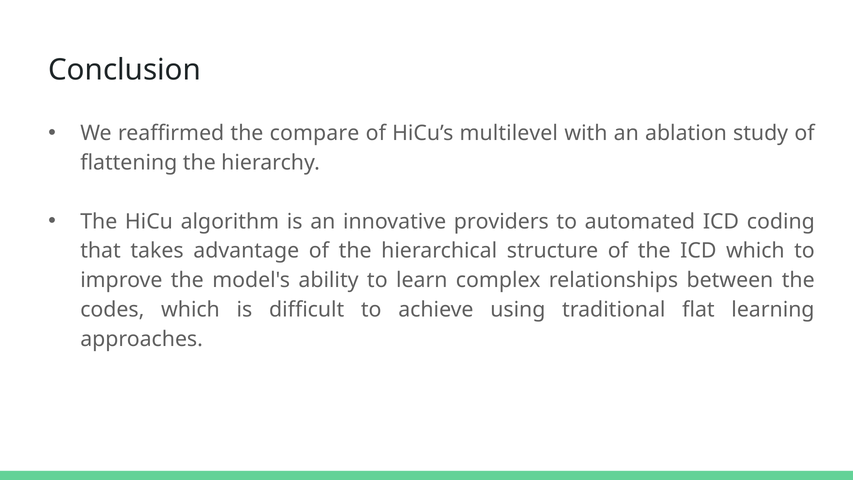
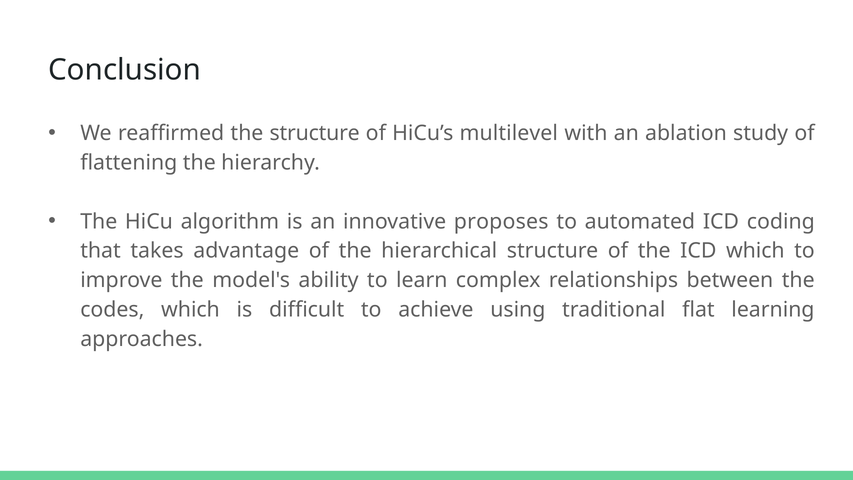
the compare: compare -> structure (315, 133)
providers: providers -> proposes (501, 221)
